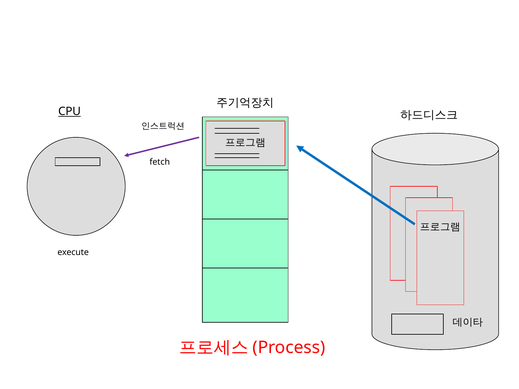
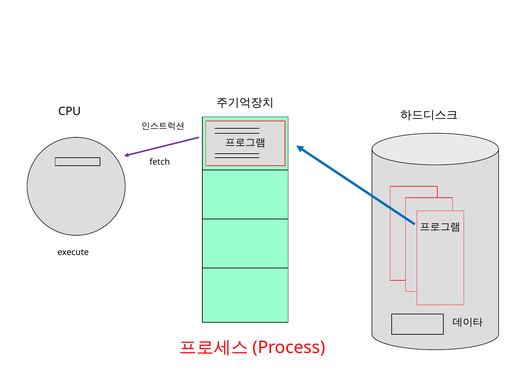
CPU underline: present -> none (69, 111)
